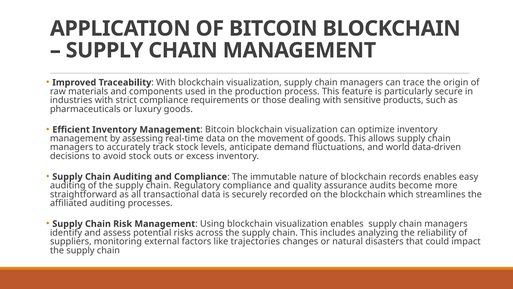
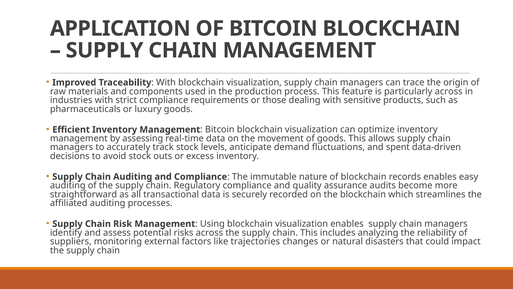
particularly secure: secure -> across (449, 91)
world: world -> spent (398, 147)
